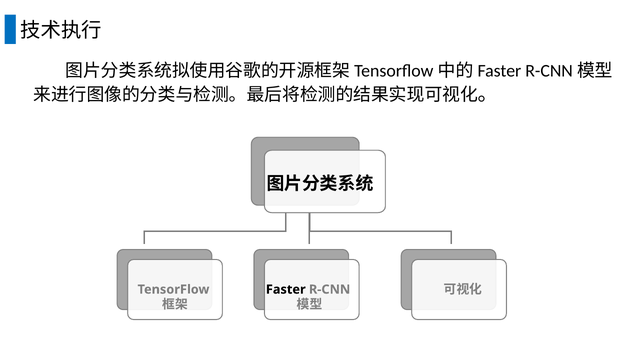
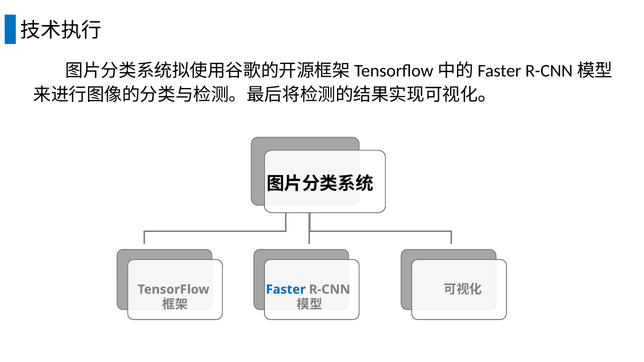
Faster colour: black -> blue (286, 290)
